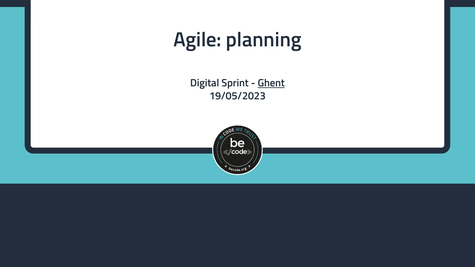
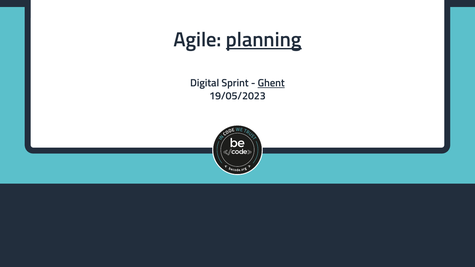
planning underline: none -> present (264, 40)
